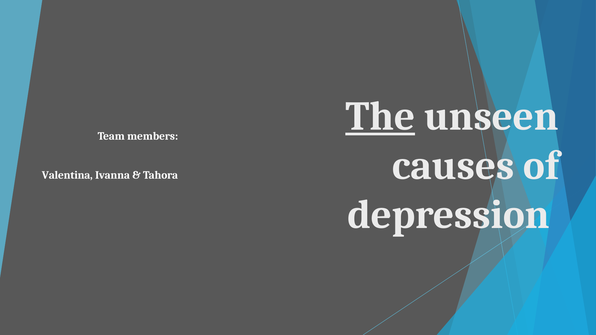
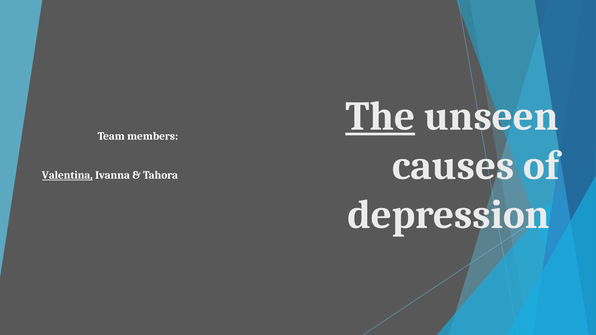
Valentina underline: none -> present (67, 175)
